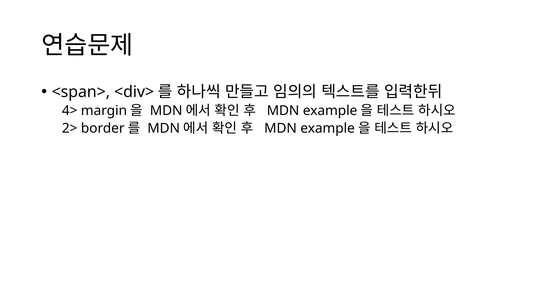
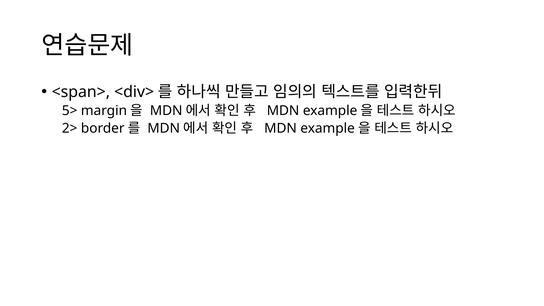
4>: 4> -> 5> (70, 111)
